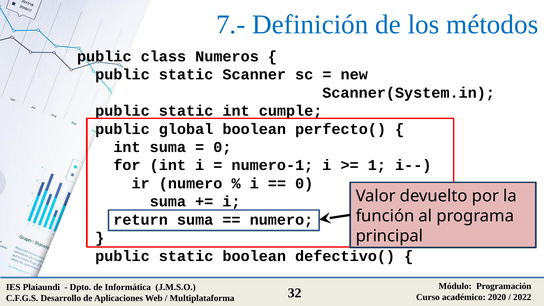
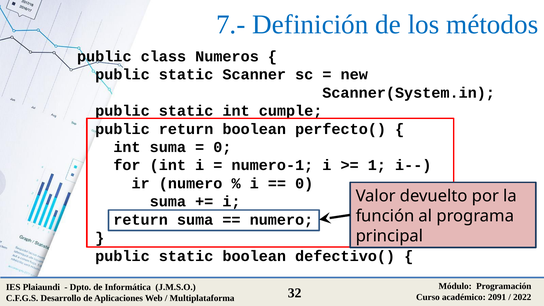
public global: global -> return (186, 129)
2020: 2020 -> 2091 (497, 297)
